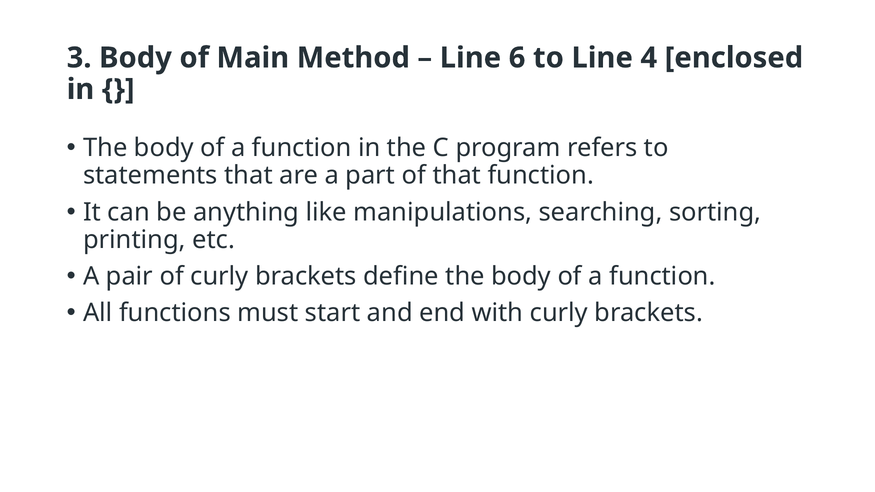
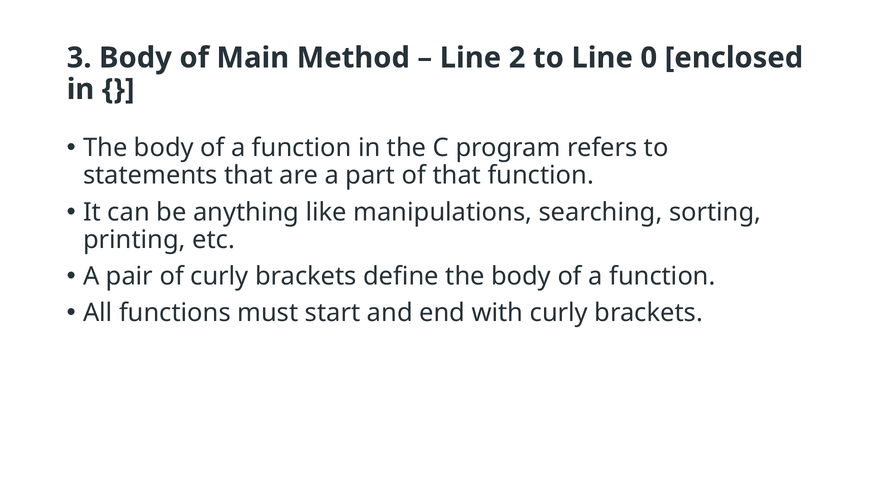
6: 6 -> 2 (517, 58)
4: 4 -> 0 (649, 58)
